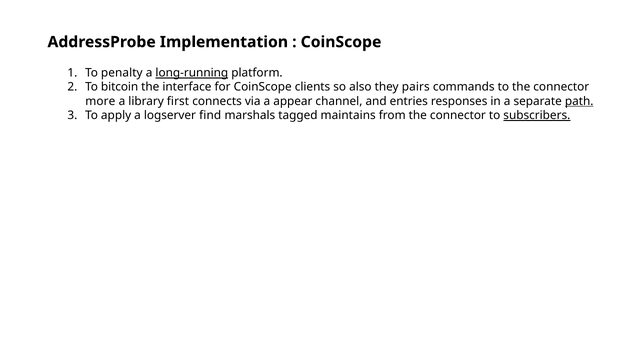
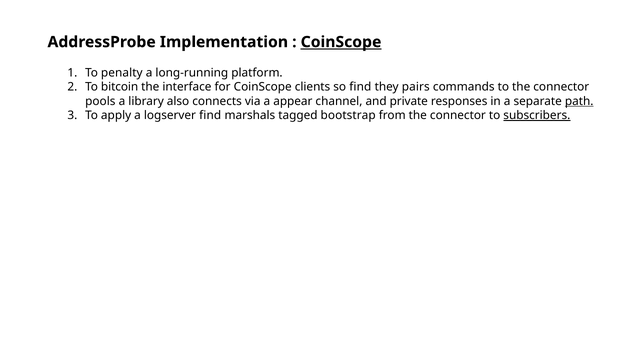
CoinScope underline: none -> present (341, 42)
long-running underline: present -> none (192, 73)
so also: also -> find (360, 87)
more: more -> pools (100, 101)
first: first -> also (178, 101)
entries: entries -> private (409, 101)
maintains: maintains -> bootstrap (348, 115)
